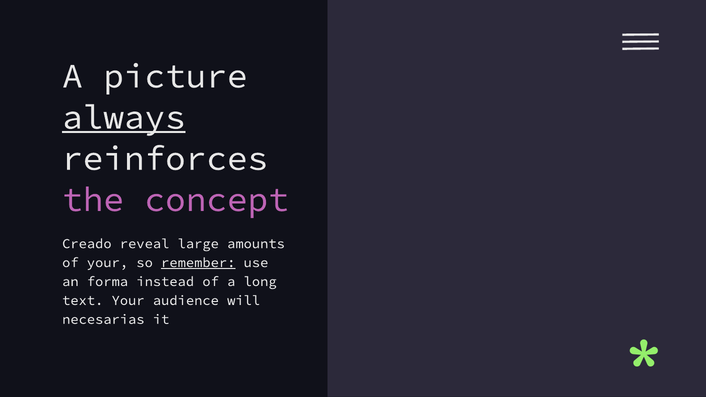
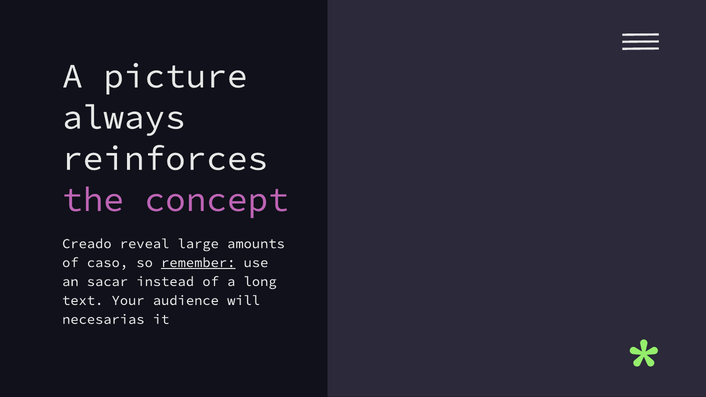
always underline: present -> none (124, 117)
of your: your -> caso (107, 263)
forma: forma -> sacar (107, 282)
